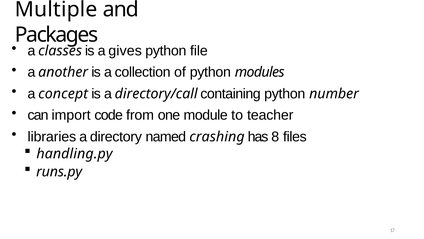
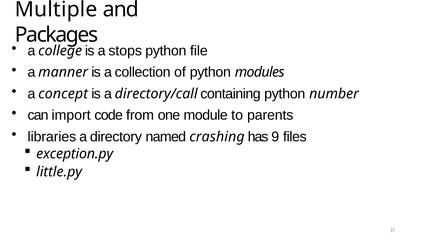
classes: classes -> college (60, 51)
gives: gives -> stops (125, 51)
another: another -> manner (63, 72)
teacher: teacher -> parents (270, 115)
8: 8 -> 9 (275, 136)
handling.py: handling.py -> exception.py (75, 154)
runs.py: runs.py -> little.py (59, 171)
